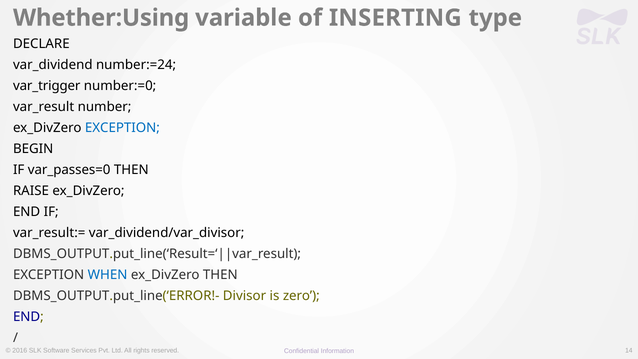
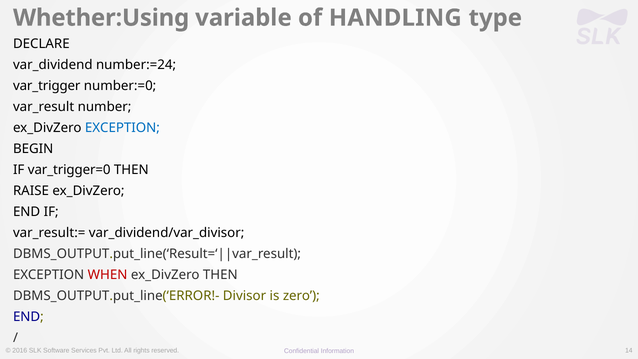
INSERTING: INSERTING -> HANDLING (395, 18)
var_passes=0: var_passes=0 -> var_trigger=0 (69, 170)
WHEN colour: blue -> red (108, 275)
